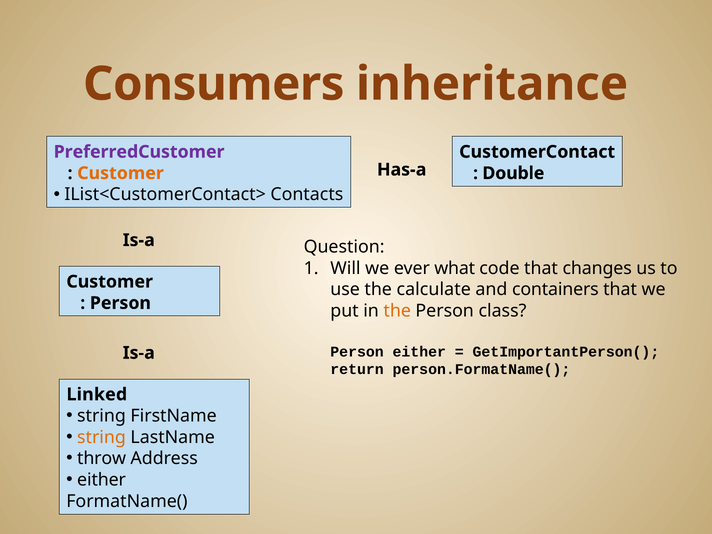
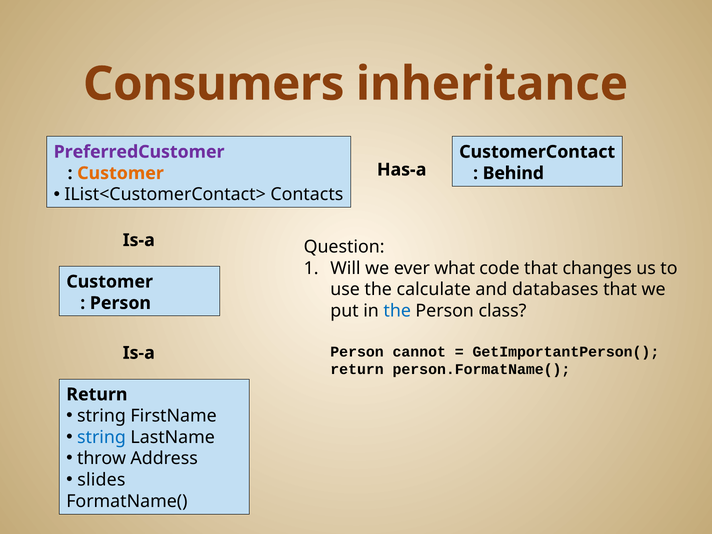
Double: Double -> Behind (513, 173)
containers: containers -> databases (555, 290)
the colour: orange -> blue (397, 311)
Person either: either -> cannot (419, 352)
Linked: Linked -> Return (97, 394)
string colour: orange -> blue (101, 437)
either: either -> slides (101, 480)
